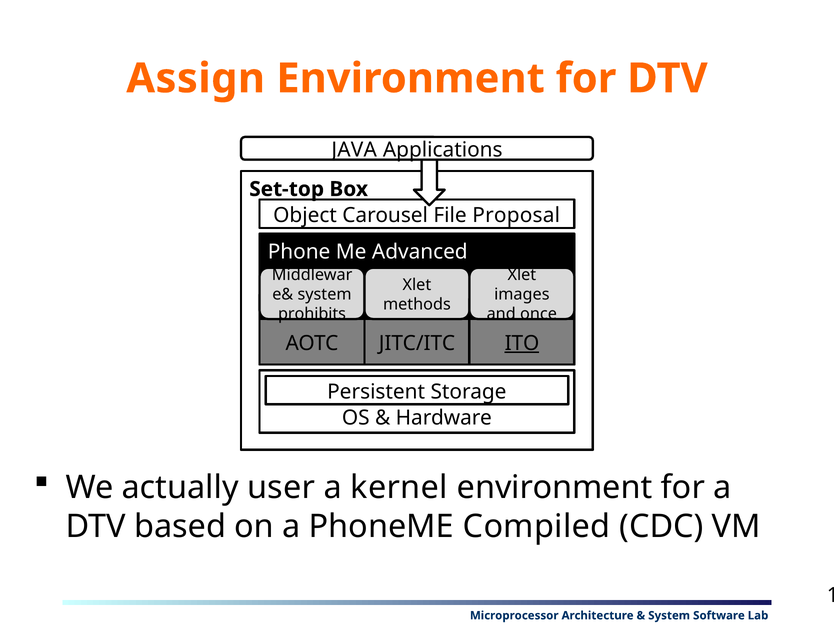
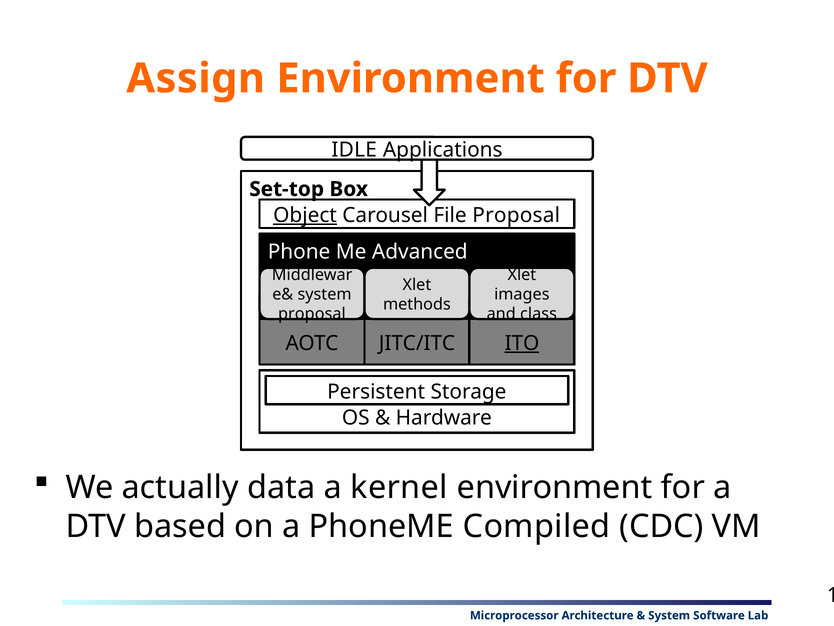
JAVA: JAVA -> IDLE (354, 150)
Object underline: none -> present (305, 215)
prohibits: prohibits -> proposal (312, 314)
once: once -> class (538, 314)
user: user -> data (281, 487)
